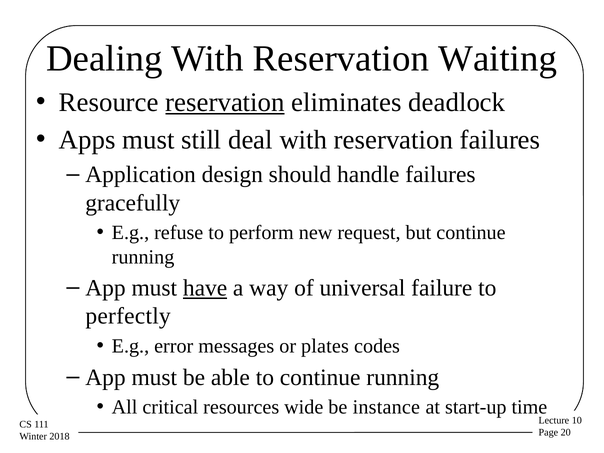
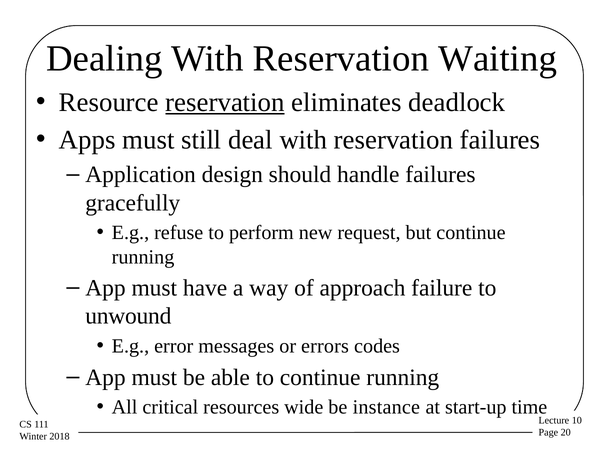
have underline: present -> none (205, 288)
universal: universal -> approach (362, 288)
perfectly: perfectly -> unwound (128, 316)
plates: plates -> errors (325, 346)
